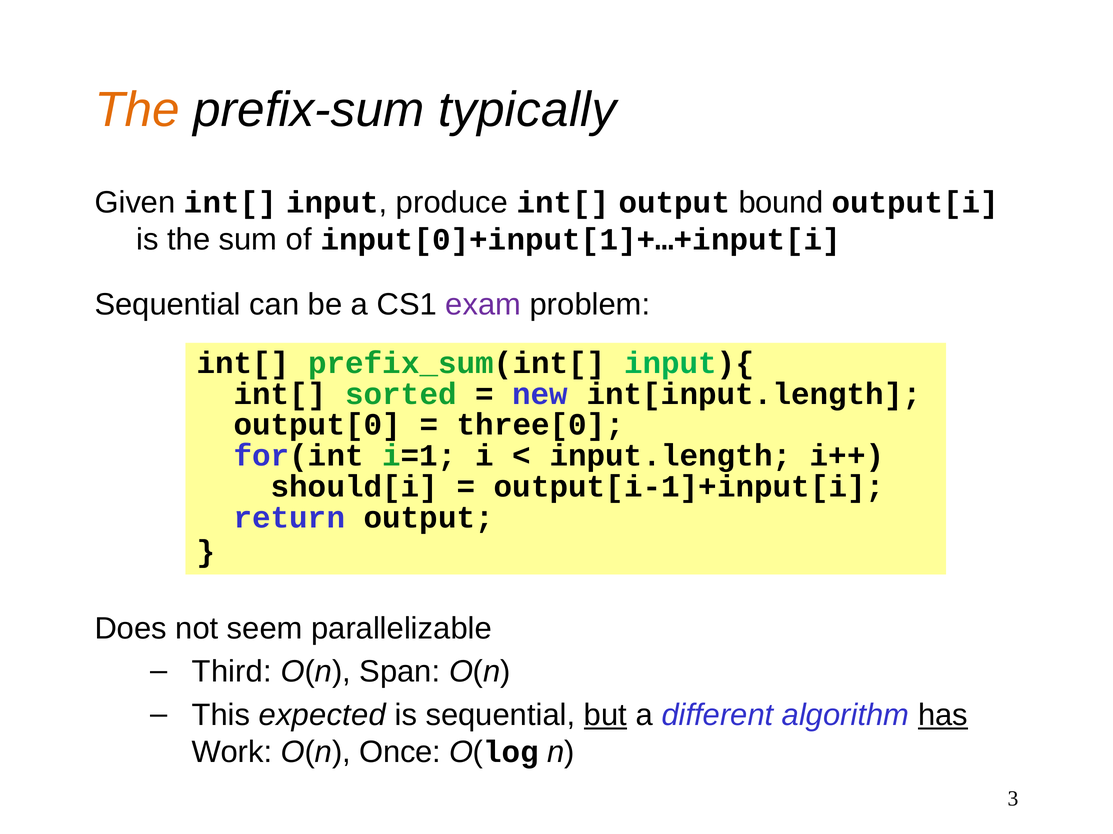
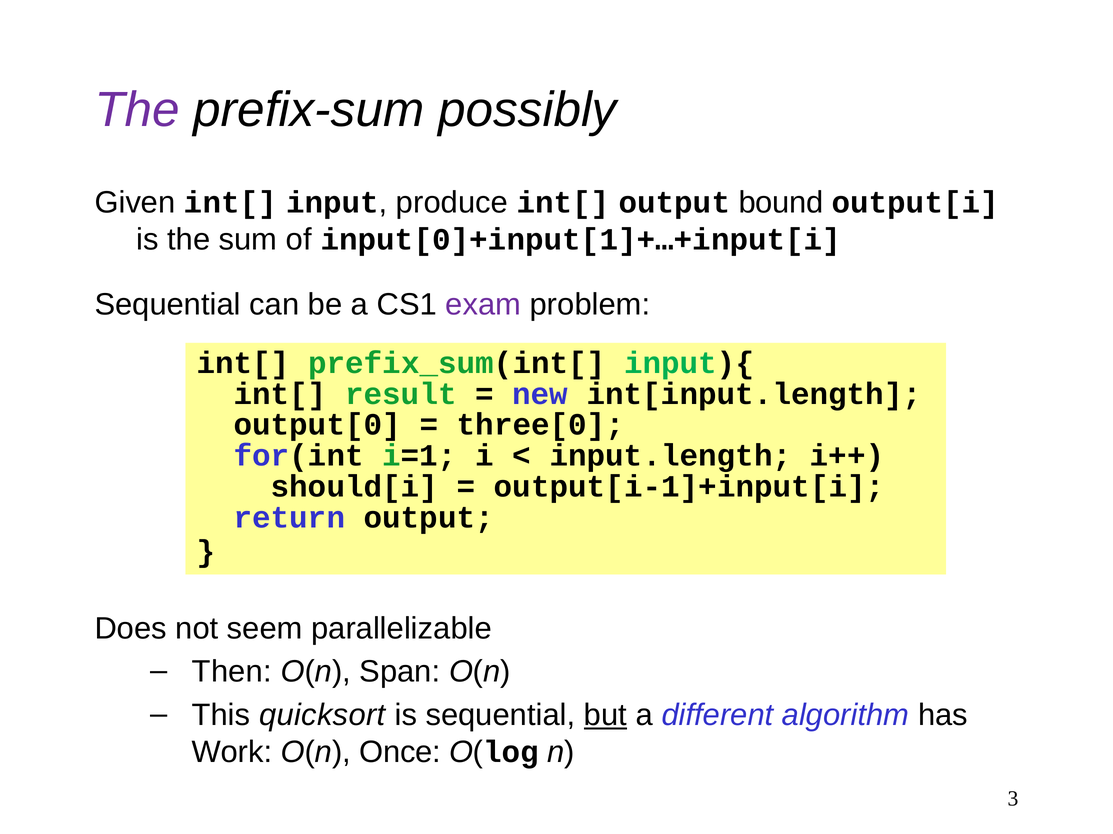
The colour: orange -> purple (137, 110)
typically: typically -> possibly (527, 110)
sorted: sorted -> result (401, 394)
Third: Third -> Then (232, 672)
expected: expected -> quicksort (322, 716)
has underline: present -> none (943, 716)
